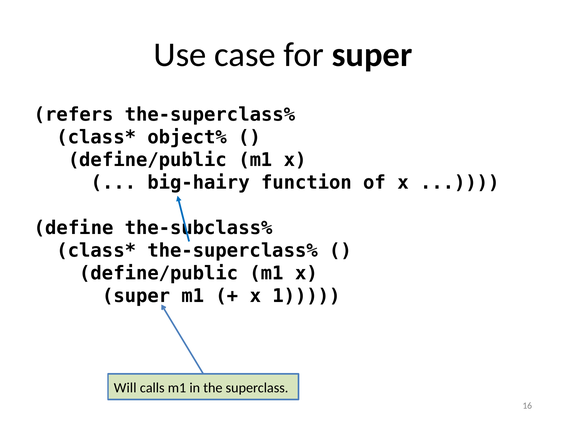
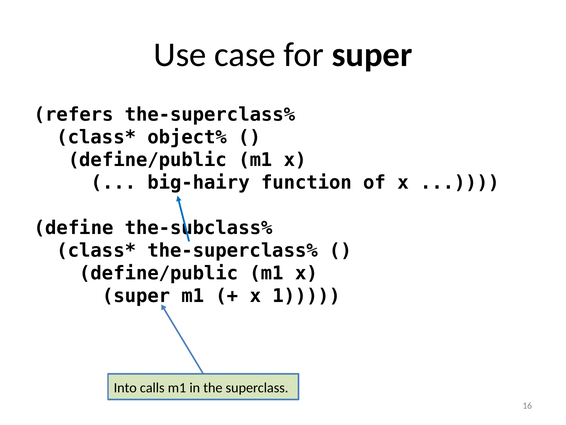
Will: Will -> Into (125, 387)
